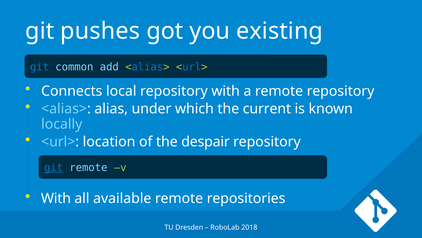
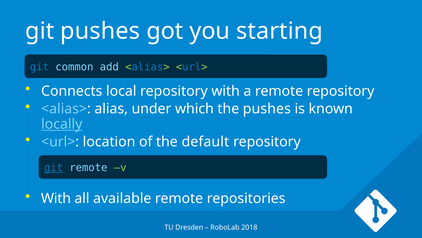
existing: existing -> starting (280, 31)
the current: current -> pushes (267, 109)
locally underline: none -> present (62, 124)
despair: despair -> default (205, 142)
